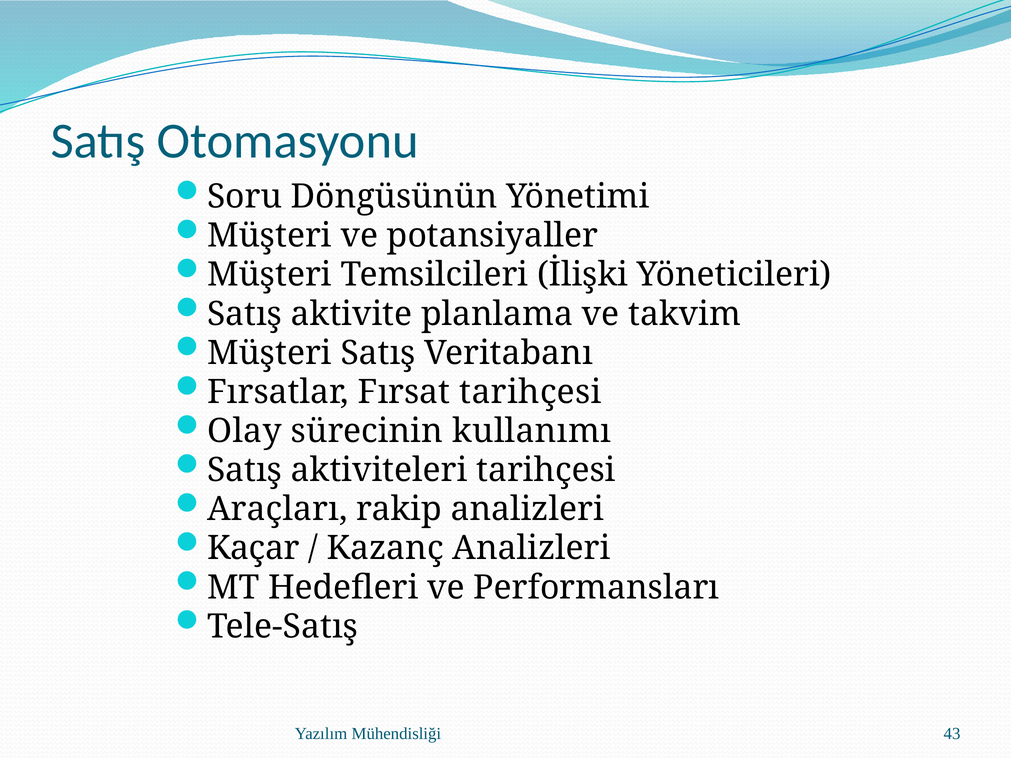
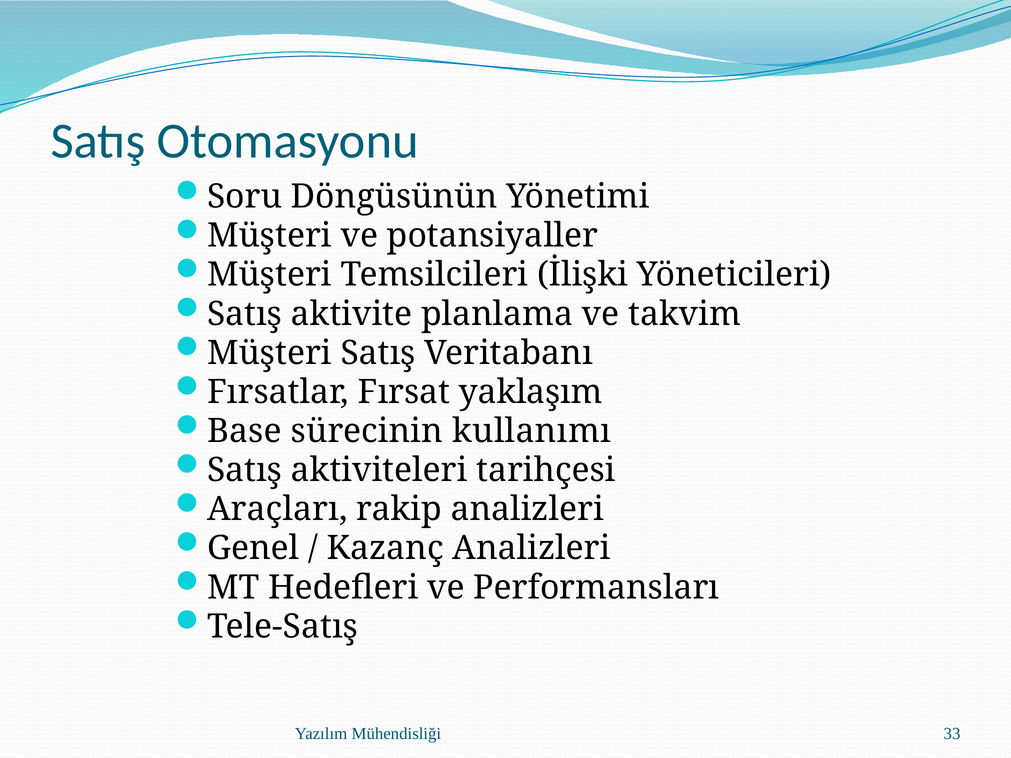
Fırsat tarihçesi: tarihçesi -> yaklaşım (531, 392)
Olay: Olay -> Base (244, 431)
Kaçar: Kaçar -> Genel (253, 549)
43: 43 -> 33 (952, 734)
